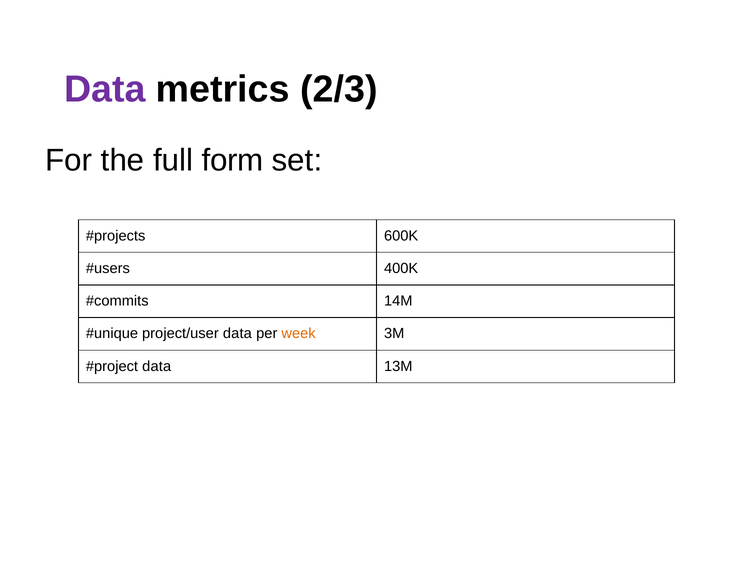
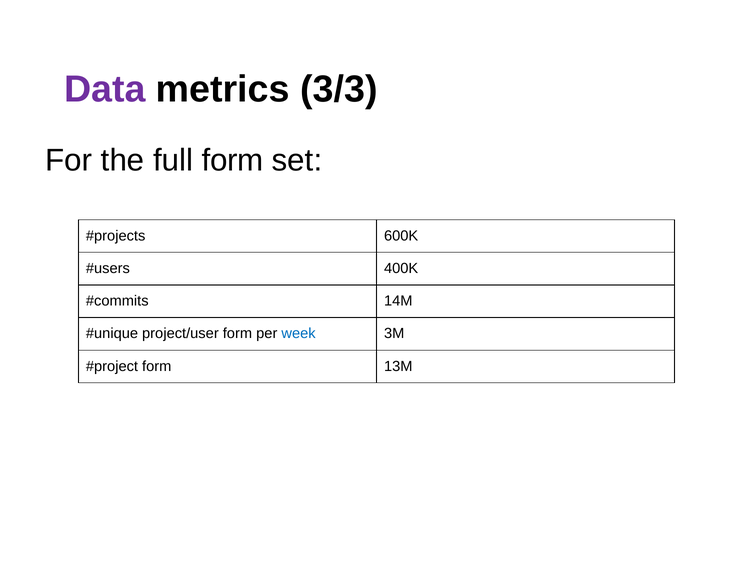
2/3: 2/3 -> 3/3 (339, 89)
project/user data: data -> form (237, 333)
week colour: orange -> blue (299, 333)
data: data -> form (157, 366)
